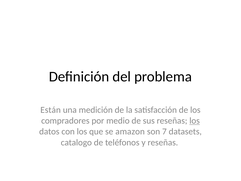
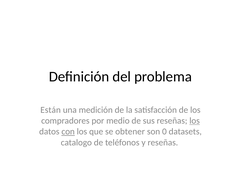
con underline: none -> present (68, 131)
amazon: amazon -> obtener (130, 131)
7: 7 -> 0 (164, 131)
